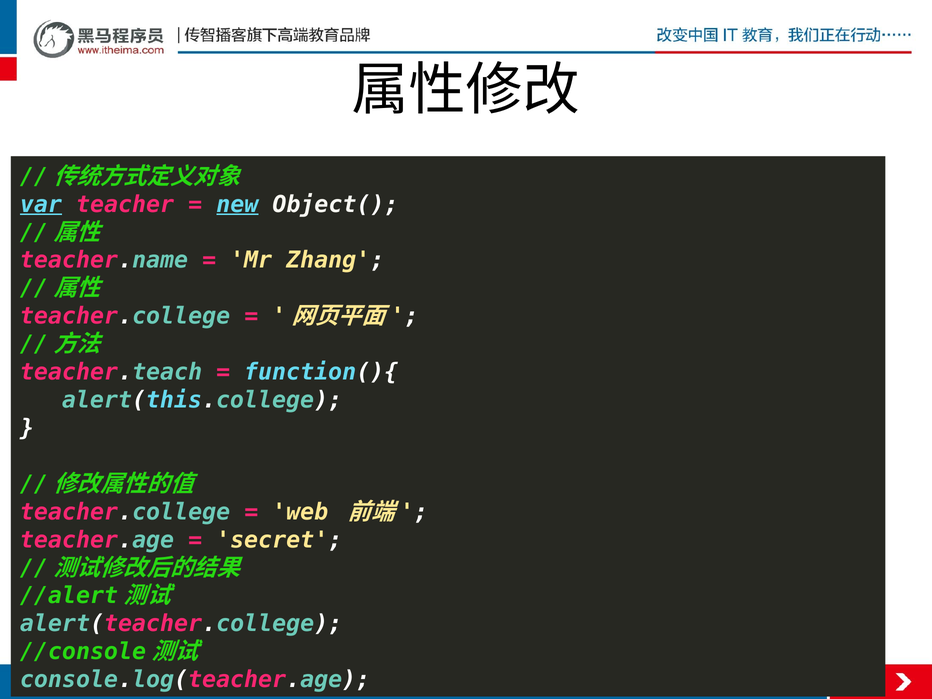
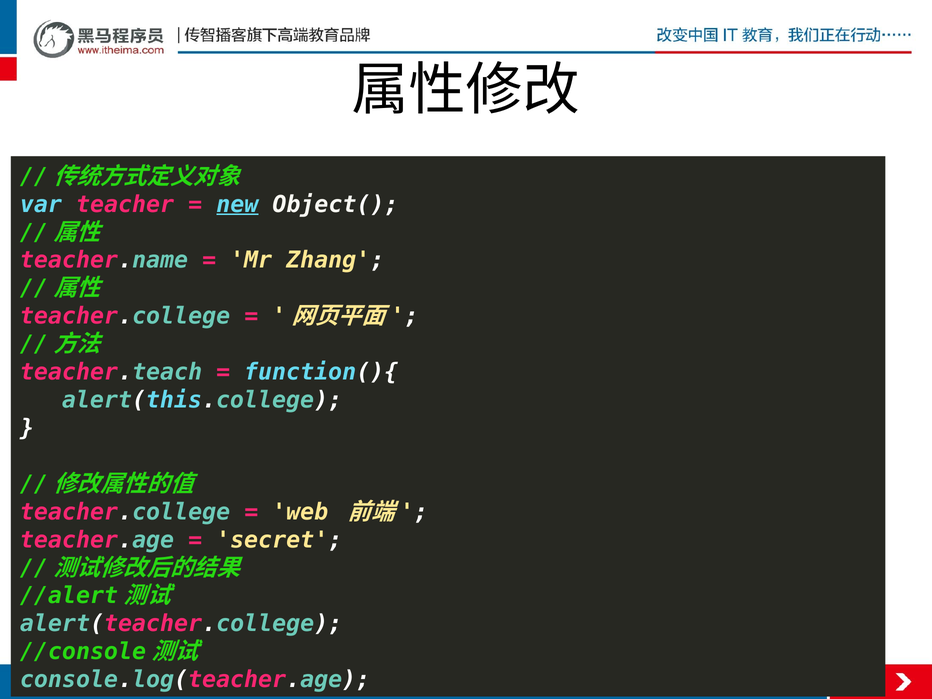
var underline: present -> none (41, 204)
